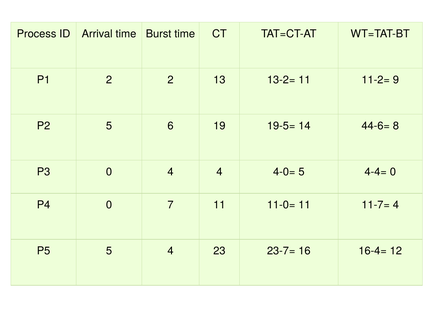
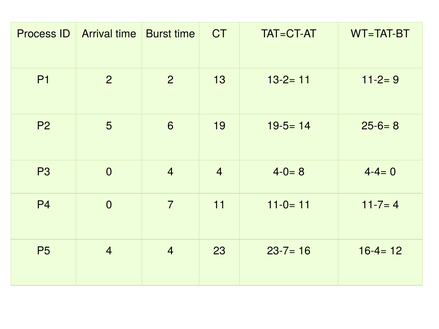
44-6=: 44-6= -> 25-6= (376, 126)
4-0= 5: 5 -> 8 (301, 172)
P5 5: 5 -> 4 (109, 251)
